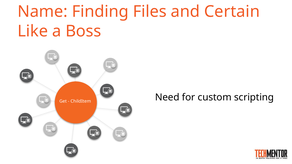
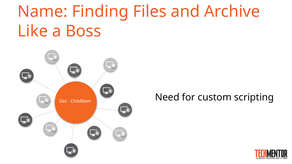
Certain: Certain -> Archive (232, 12)
